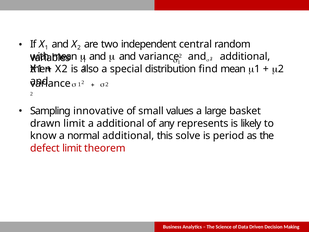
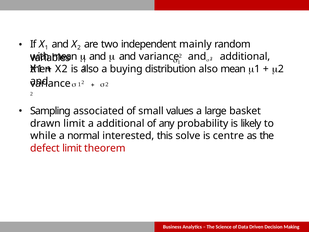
central: central -> mainly (195, 44)
special: special -> buying (126, 69)
distribution find: find -> also (208, 69)
innovative: innovative -> associated (99, 111)
represents: represents -> probability (203, 123)
know: know -> while (43, 136)
normal additional: additional -> interested (128, 136)
period: period -> centre (228, 136)
